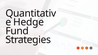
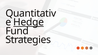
Hedge underline: none -> present (29, 22)
